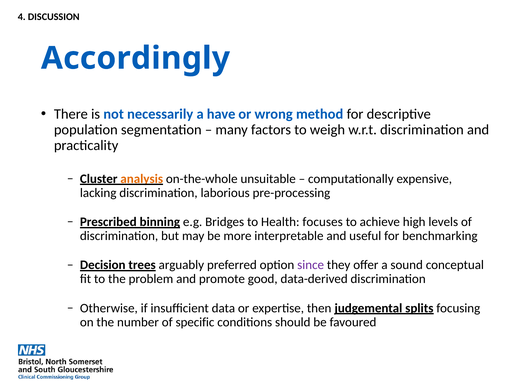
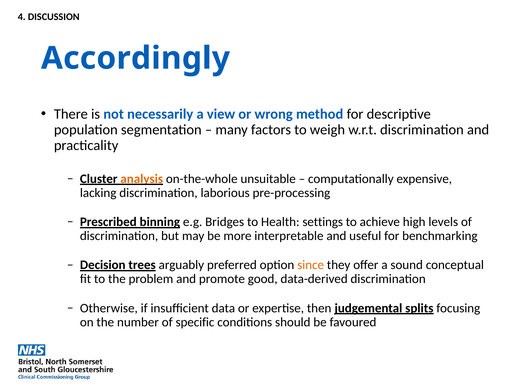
have: have -> view (221, 114)
focuses: focuses -> settings (323, 222)
since colour: purple -> orange (311, 265)
